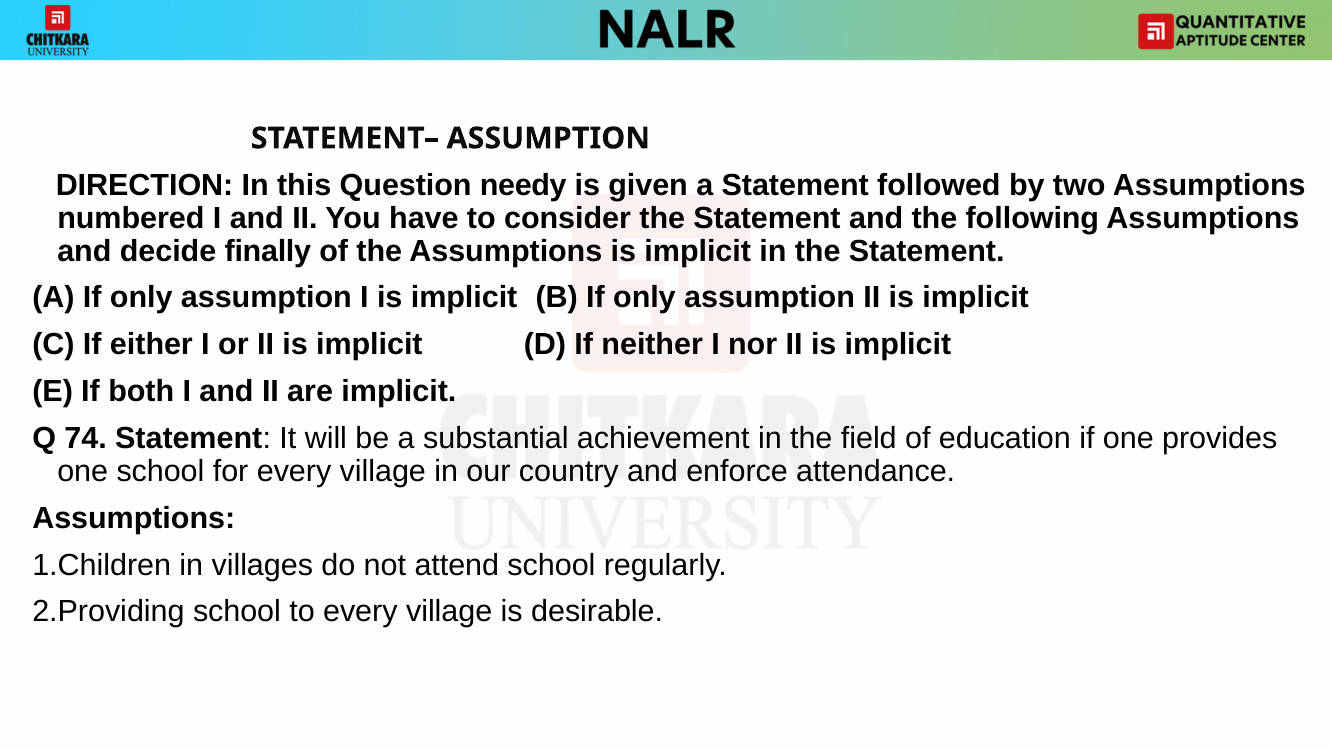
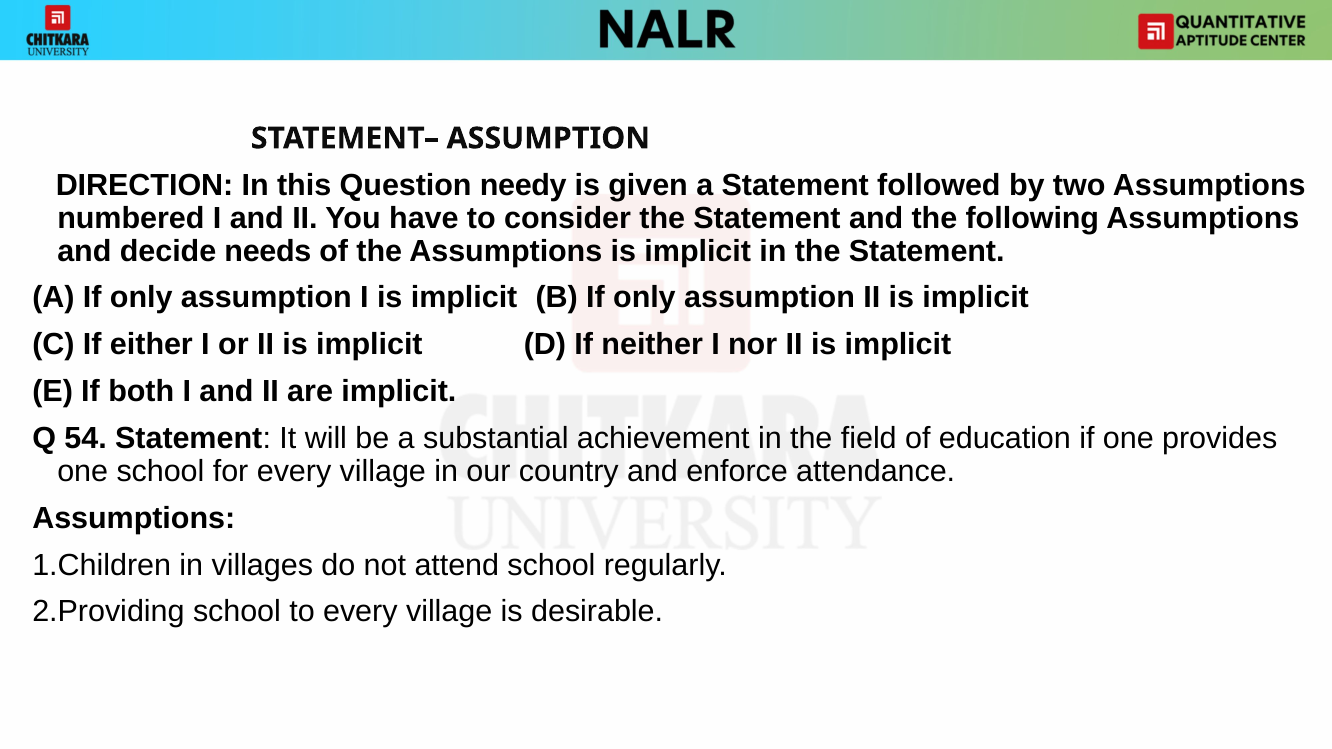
finally: finally -> needs (268, 251)
74: 74 -> 54 (86, 439)
